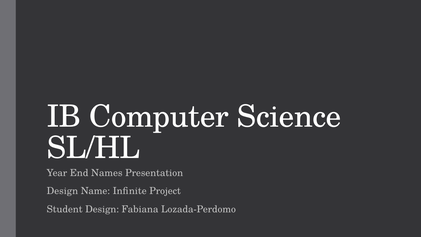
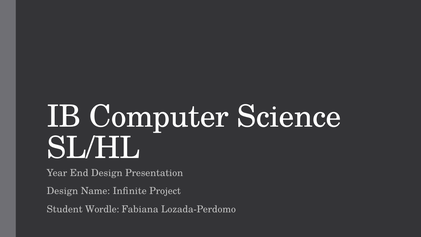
End Names: Names -> Design (107, 173)
Student Design: Design -> Wordle (102, 209)
